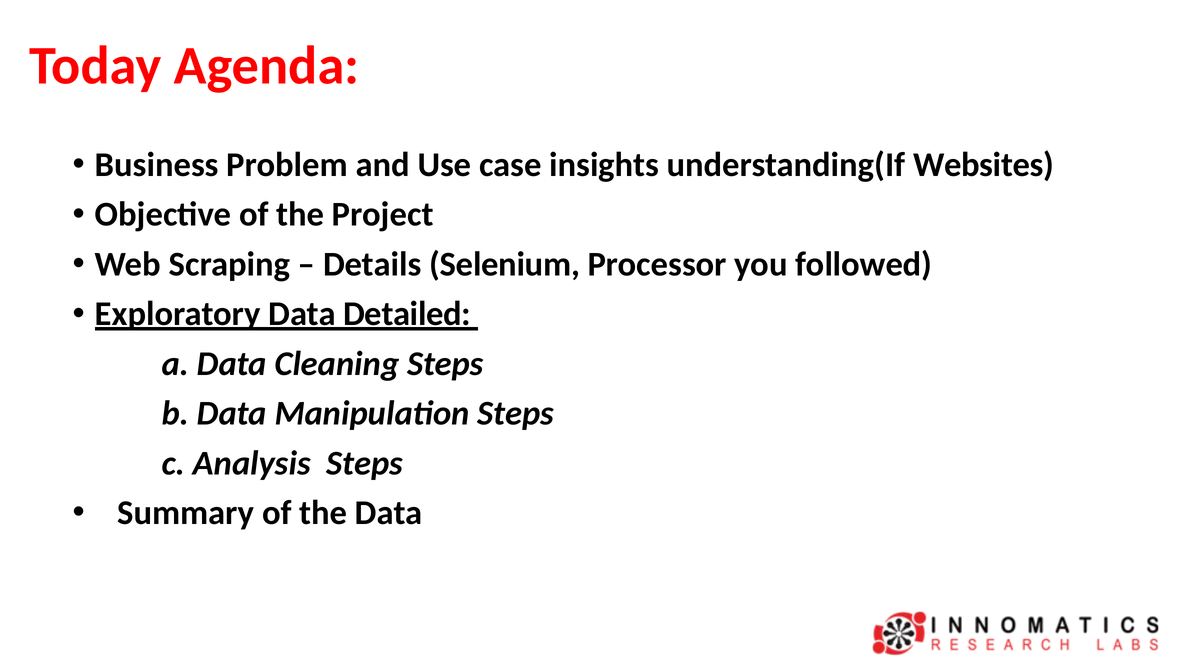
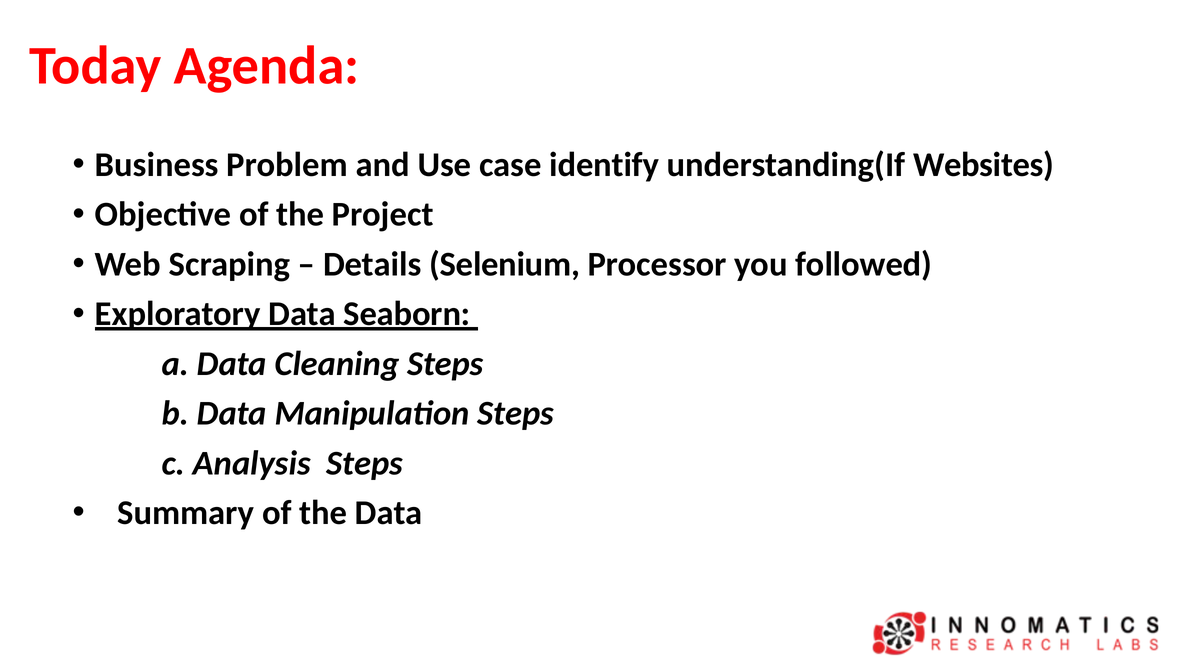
insights: insights -> identify (604, 165)
Detailed: Detailed -> Seaborn (407, 314)
